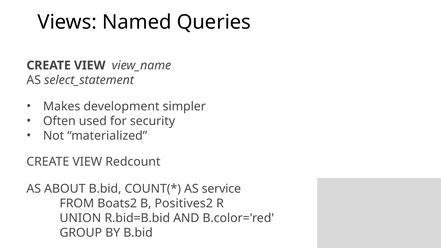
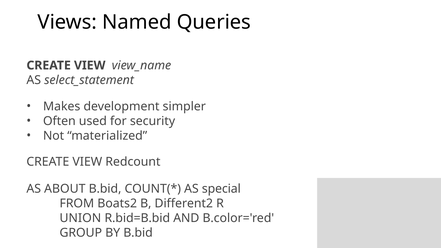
service: service -> special (221, 189)
Positives2: Positives2 -> Different2 (184, 204)
